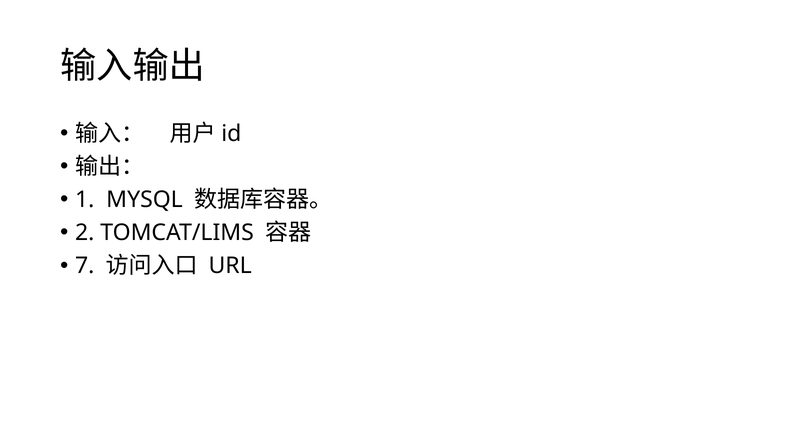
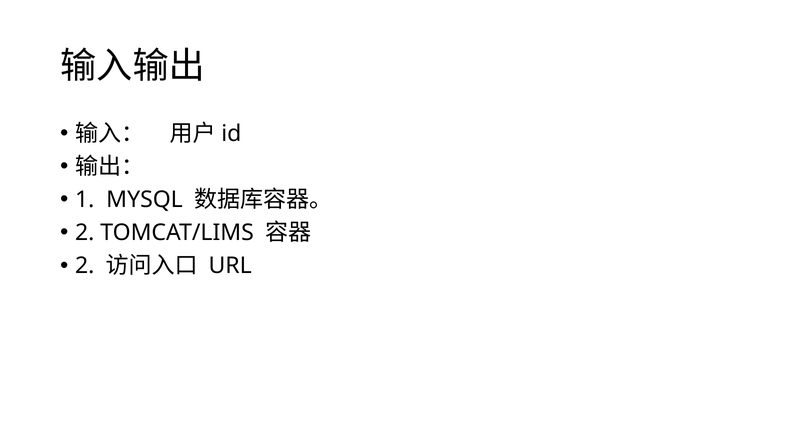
7: 7 -> 2 (85, 266)
